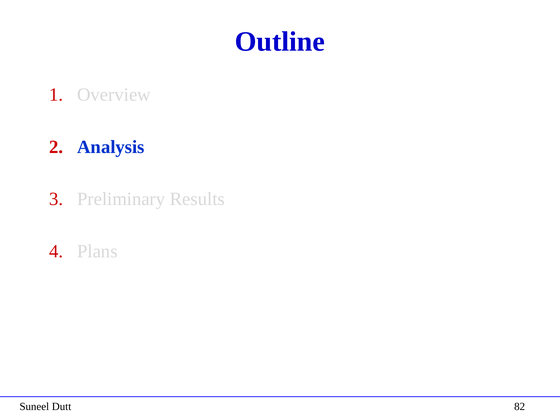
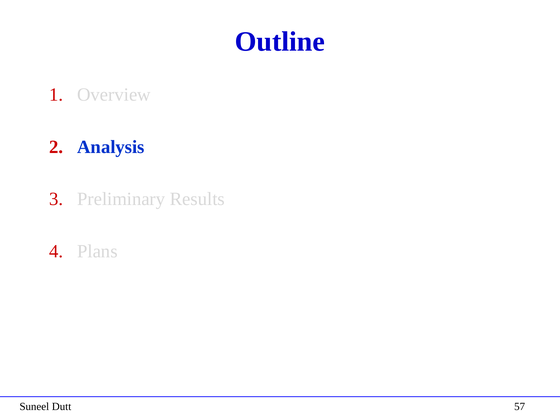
82: 82 -> 57 (520, 407)
